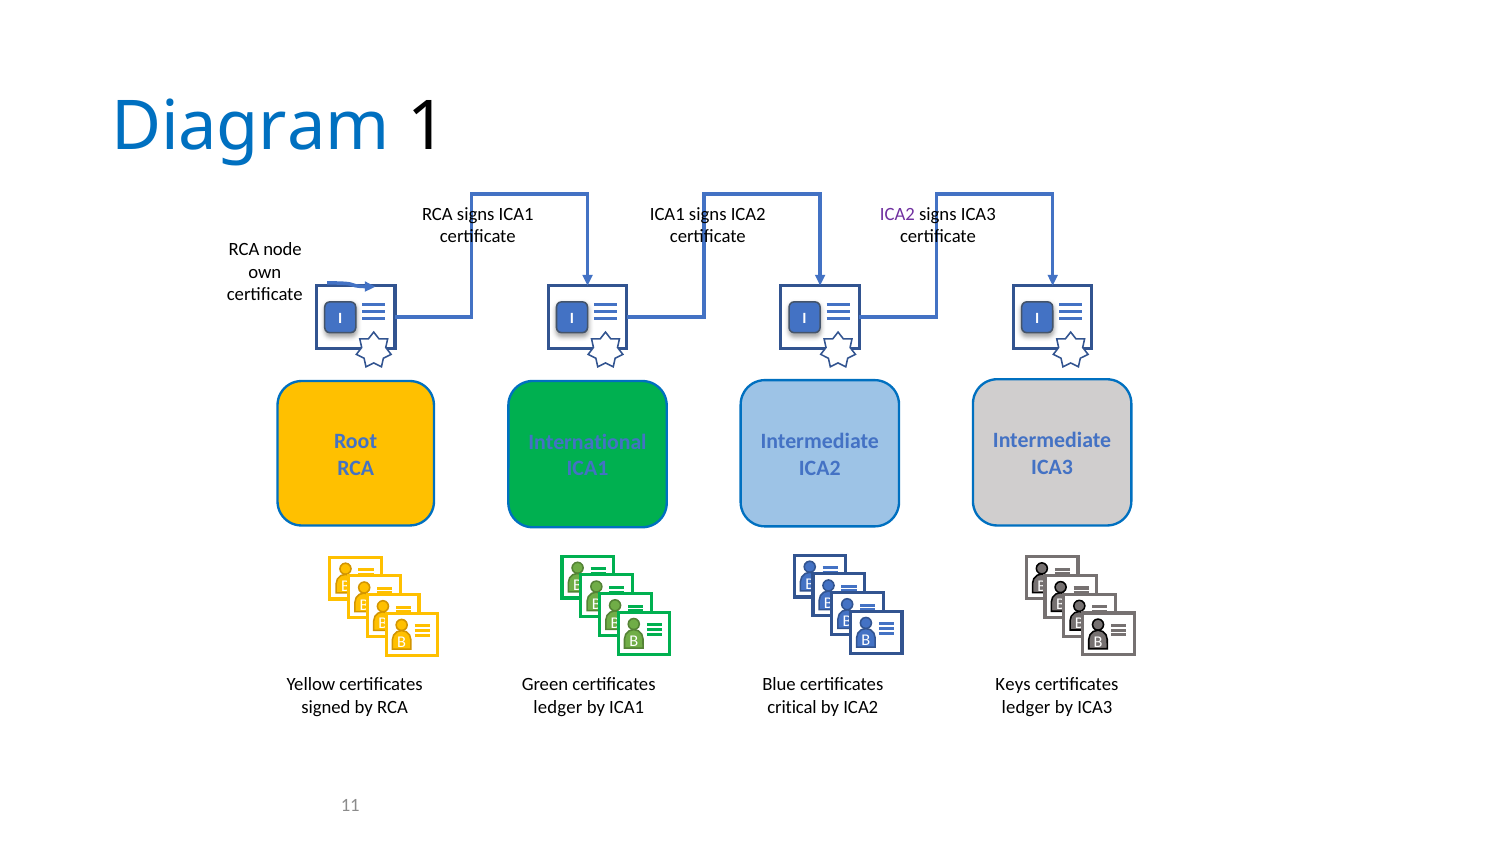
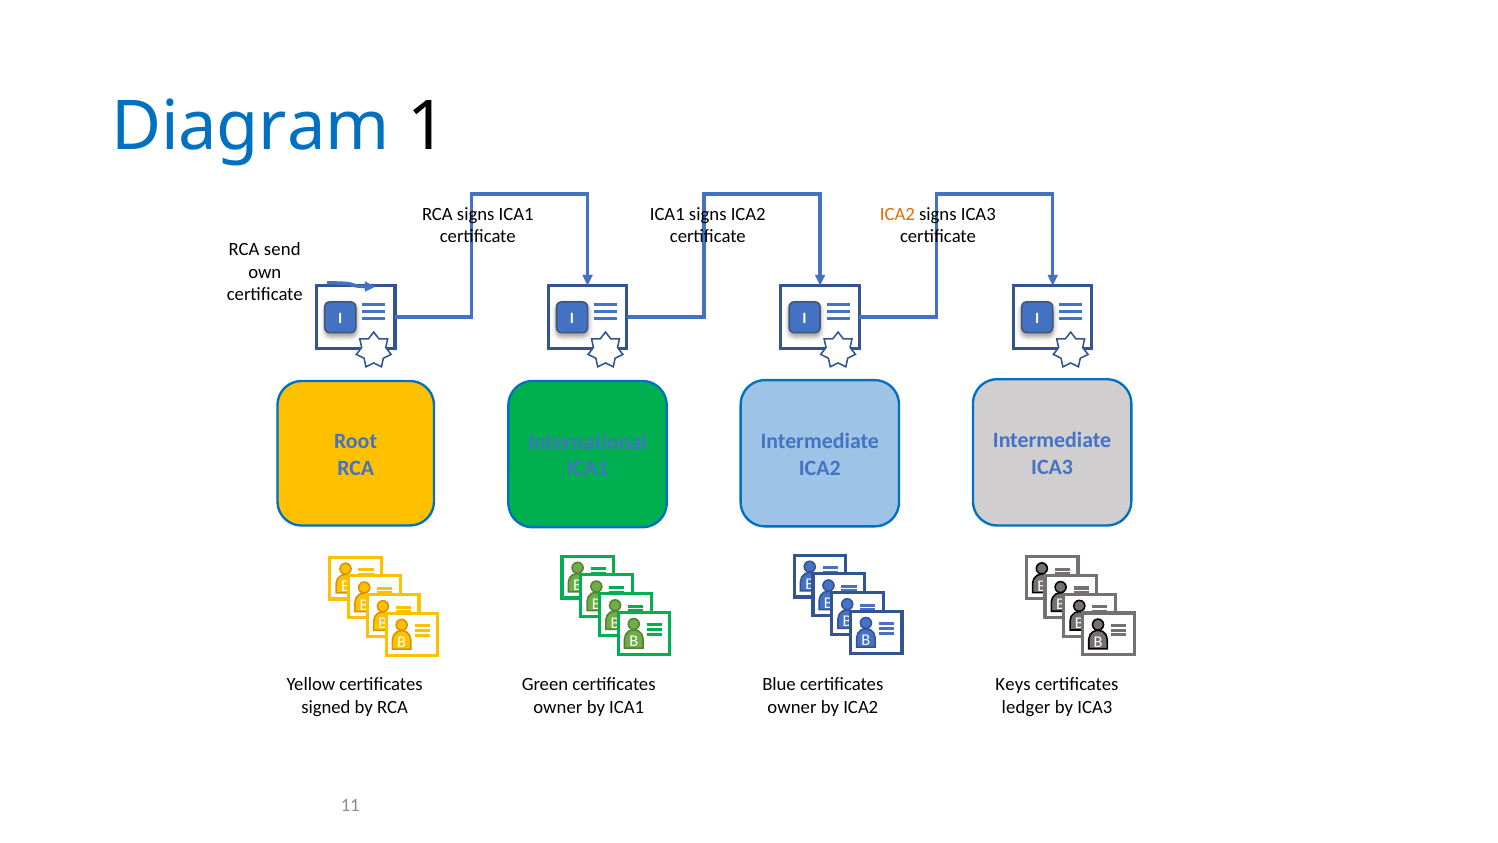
ICA2 colour: purple -> orange (897, 214)
node: node -> send (282, 250)
ledger: ledger -> owner (558, 707)
critical: critical -> owner (792, 707)
